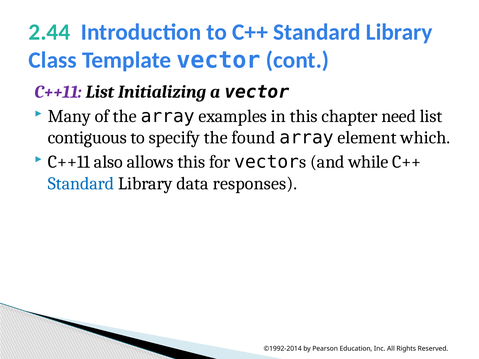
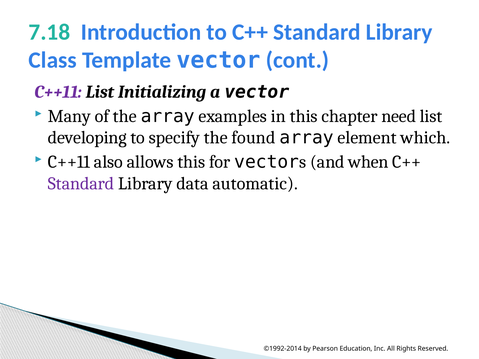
2.44: 2.44 -> 7.18 (49, 32)
contiguous: contiguous -> developing (87, 138)
while: while -> when (368, 162)
Standard colour: blue -> purple (81, 184)
responses: responses -> automatic (255, 184)
